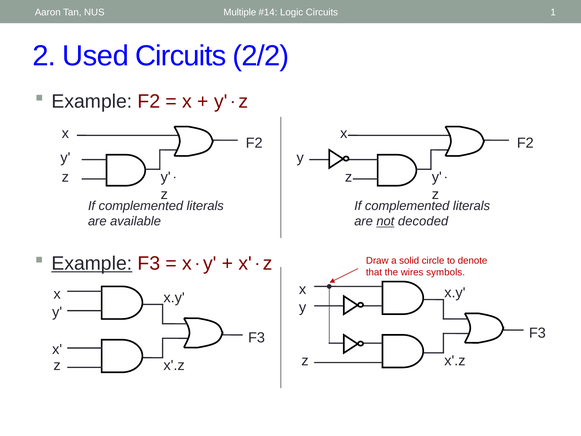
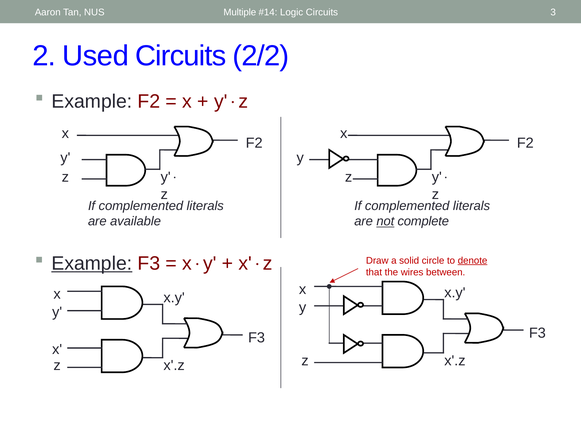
1: 1 -> 3 (553, 12)
decoded: decoded -> complete (423, 221)
denote underline: none -> present (473, 260)
symbols: symbols -> between (446, 272)
